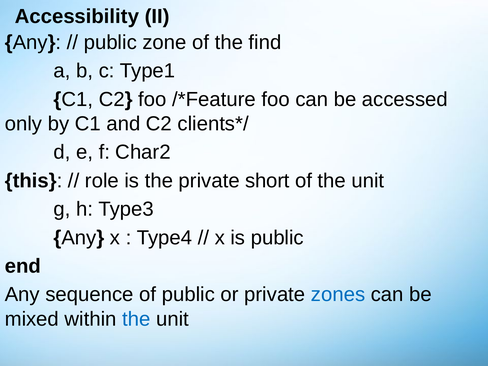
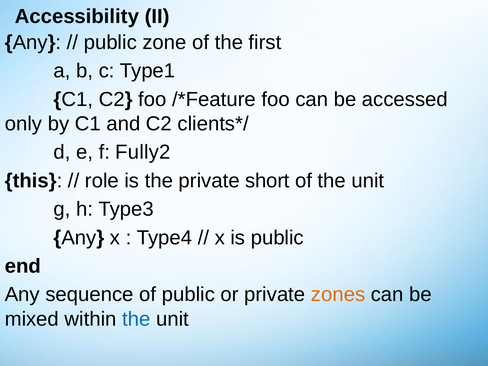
find: find -> first (265, 42)
Char2: Char2 -> Fully2 (143, 152)
zones colour: blue -> orange (338, 295)
